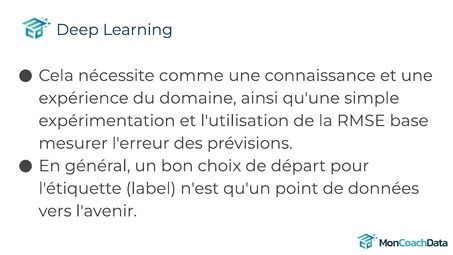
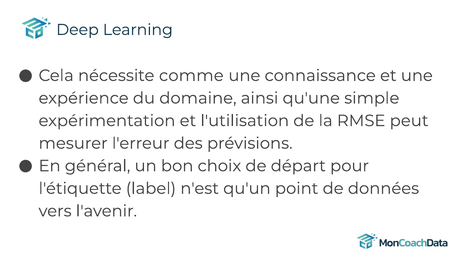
base: base -> peut (409, 121)
